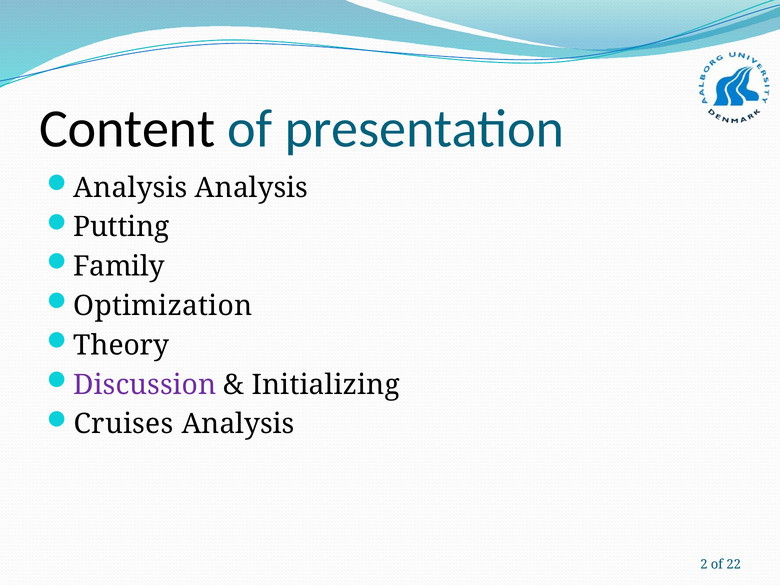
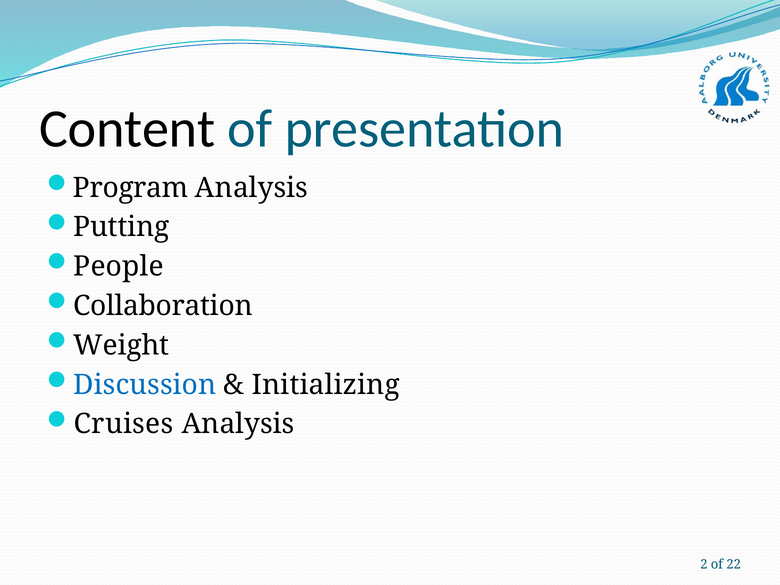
Analysis: Analysis -> Program (131, 188)
Family: Family -> People (119, 267)
Optimization: Optimization -> Collaboration (163, 306)
Theory: Theory -> Weight (121, 345)
Discussion colour: purple -> blue (145, 385)
